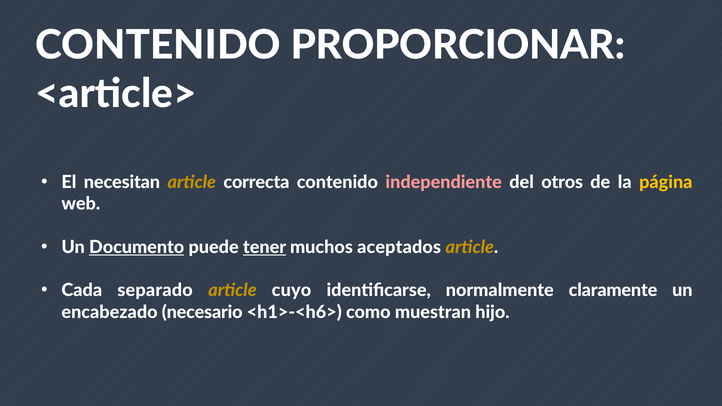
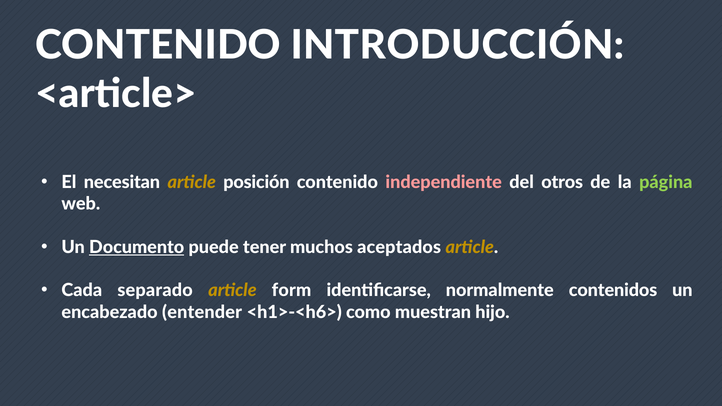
PROPORCIONAR: PROPORCIONAR -> INTRODUCCIÓN (457, 45)
correcta: correcta -> posición (256, 182)
página colour: yellow -> light green (666, 182)
tener underline: present -> none (265, 247)
cuyo: cuyo -> form (292, 291)
claramente: claramente -> contenidos (613, 291)
necesario: necesario -> entender (202, 312)
